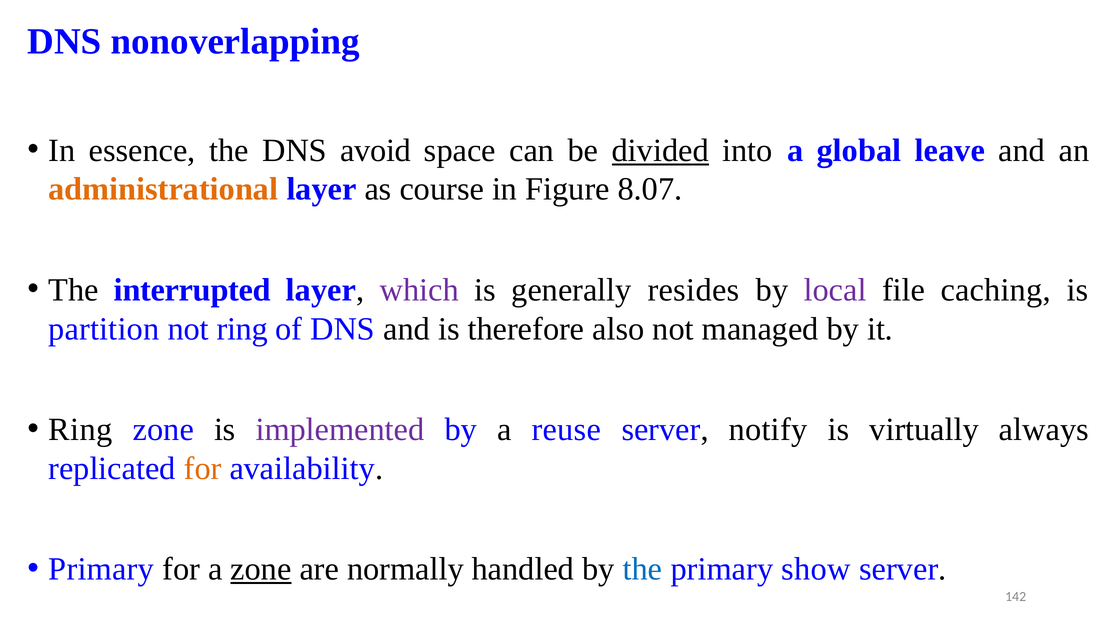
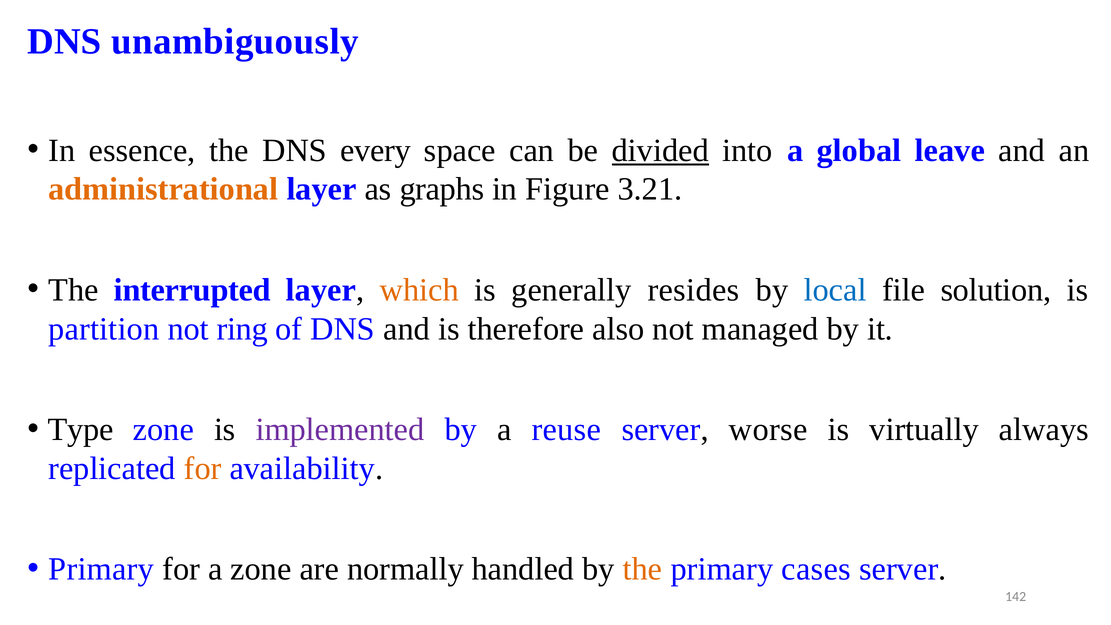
nonoverlapping: nonoverlapping -> unambiguously (235, 41)
avoid: avoid -> every (376, 150)
course: course -> graphs (442, 189)
8.07: 8.07 -> 3.21 (650, 189)
which colour: purple -> orange (419, 290)
local colour: purple -> blue (835, 290)
caching: caching -> solution (996, 290)
Ring: Ring -> Type (81, 430)
notify: notify -> worse (768, 430)
zone underline: present -> none (261, 569)
the colour: blue -> orange (642, 569)
show: show -> cases (816, 569)
